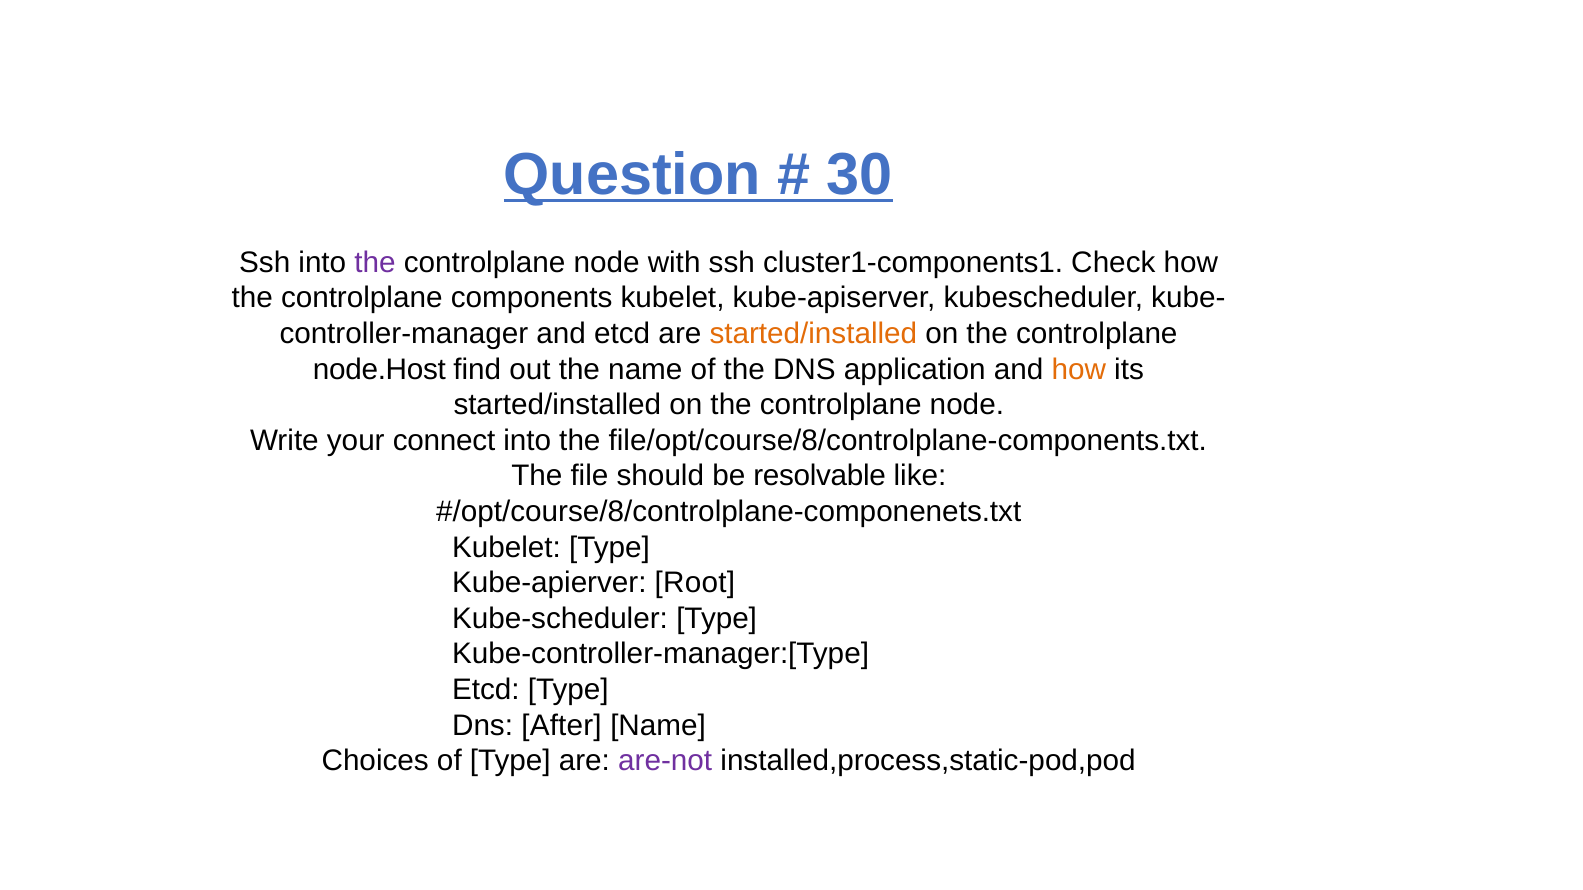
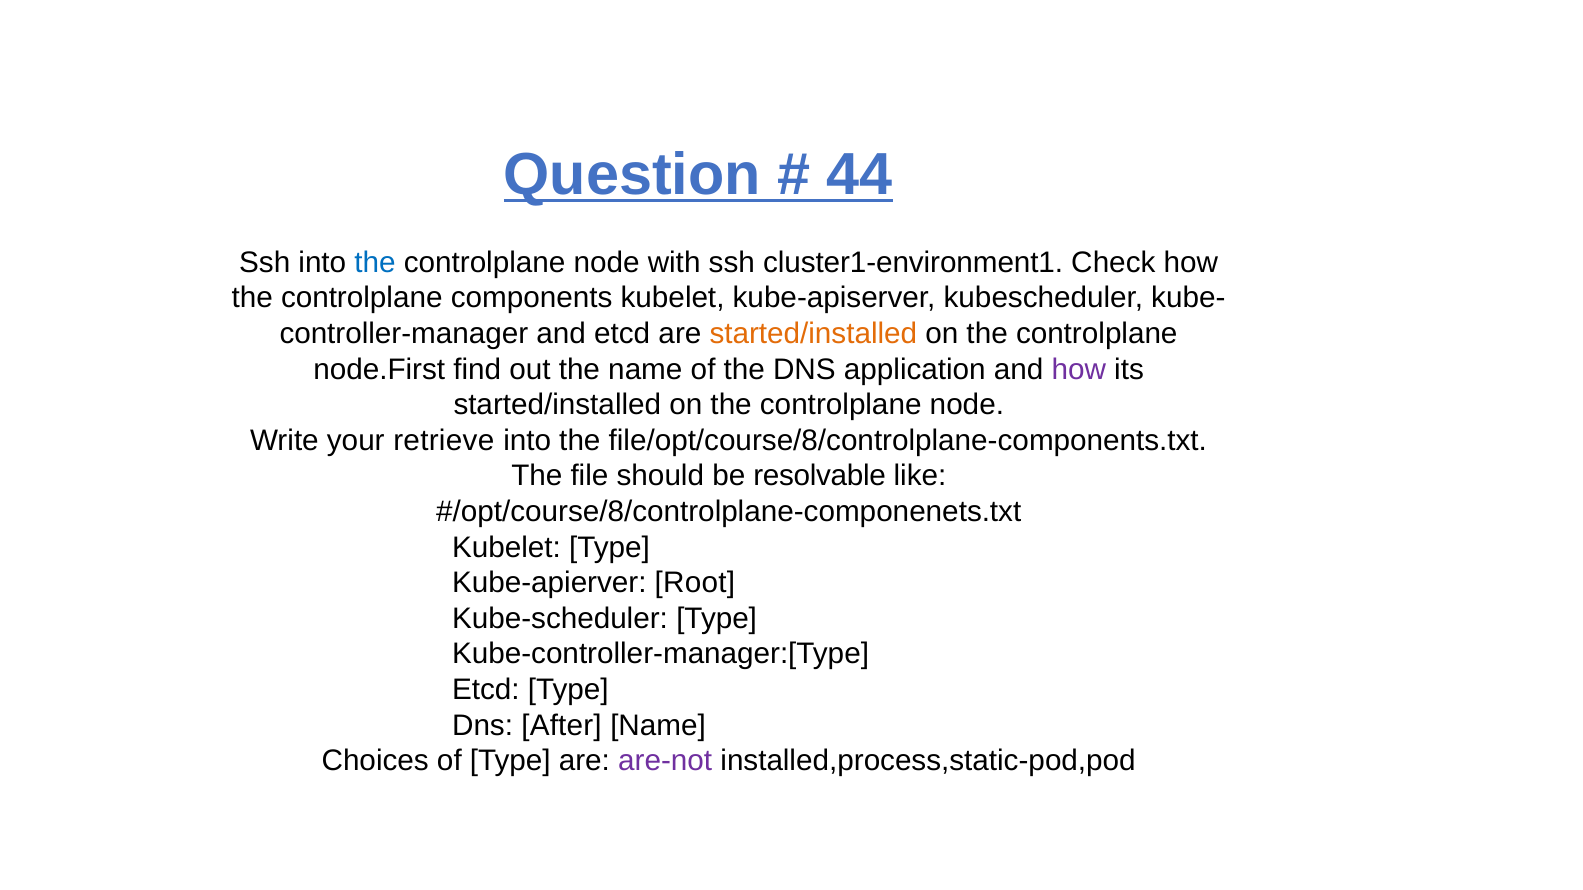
30: 30 -> 44 (860, 175)
the colour: purple -> blue (375, 263)
cluster1-components1: cluster1-components1 -> cluster1-environment1 (913, 263)
node.Host: node.Host -> node.First (379, 370)
how colour: orange -> purple (1079, 370)
connect: connect -> retrieve (444, 441)
